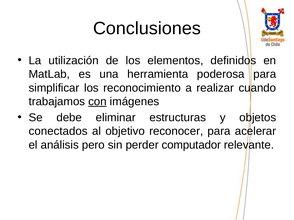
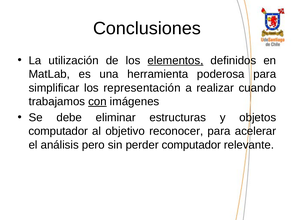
elementos underline: none -> present (175, 61)
reconocimiento: reconocimiento -> representación (142, 88)
conectados: conectados -> computador (58, 132)
